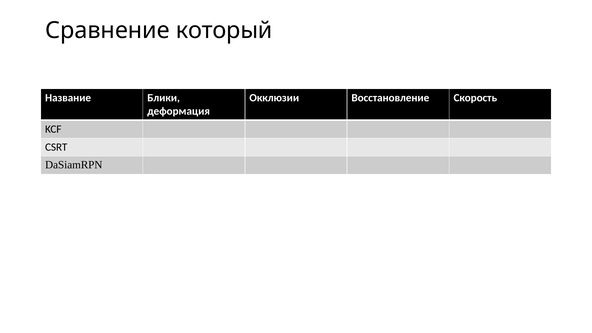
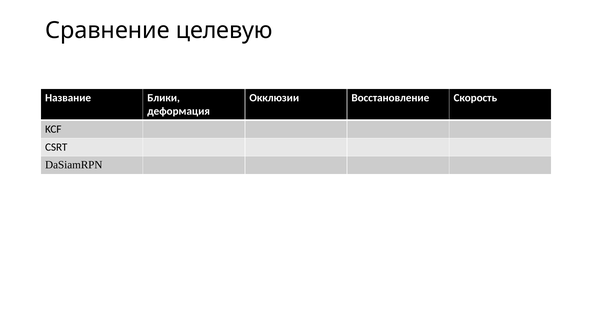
который: который -> целевую (224, 30)
